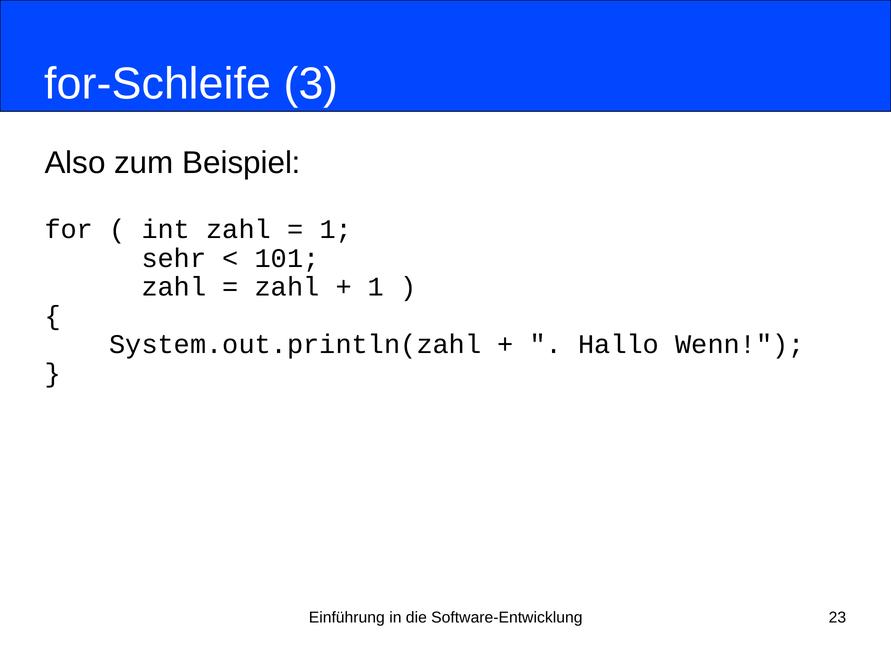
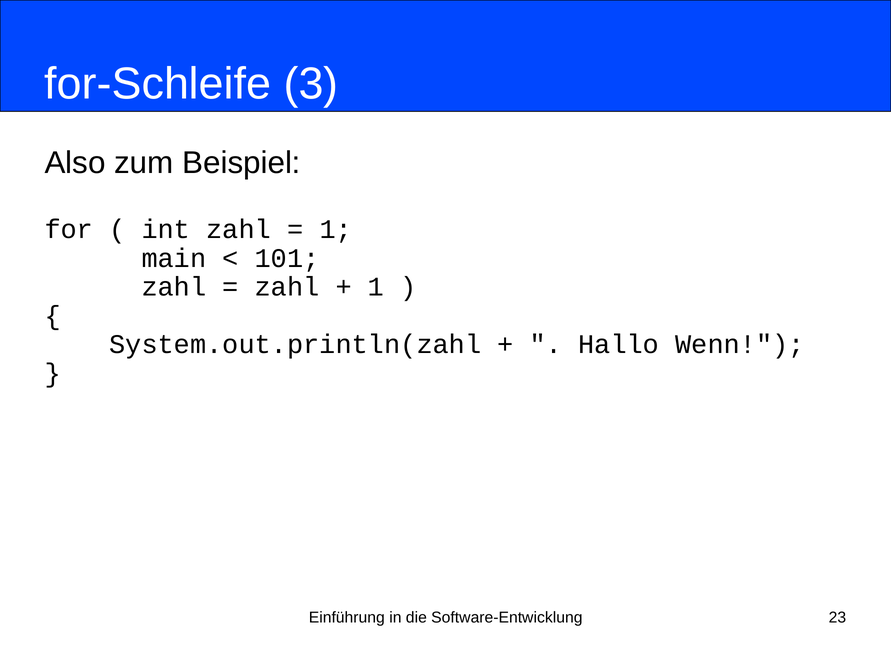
sehr: sehr -> main (174, 258)
